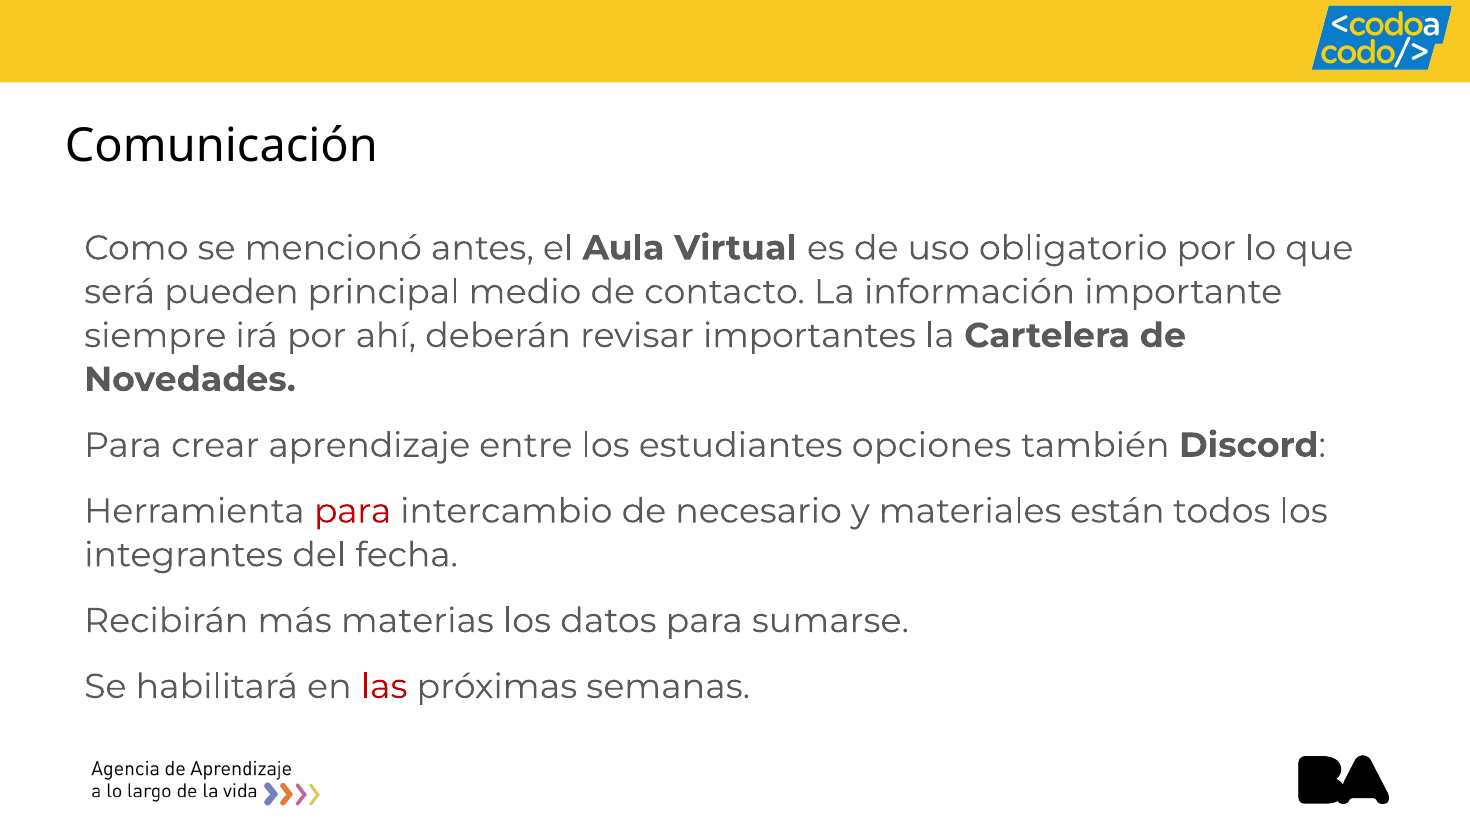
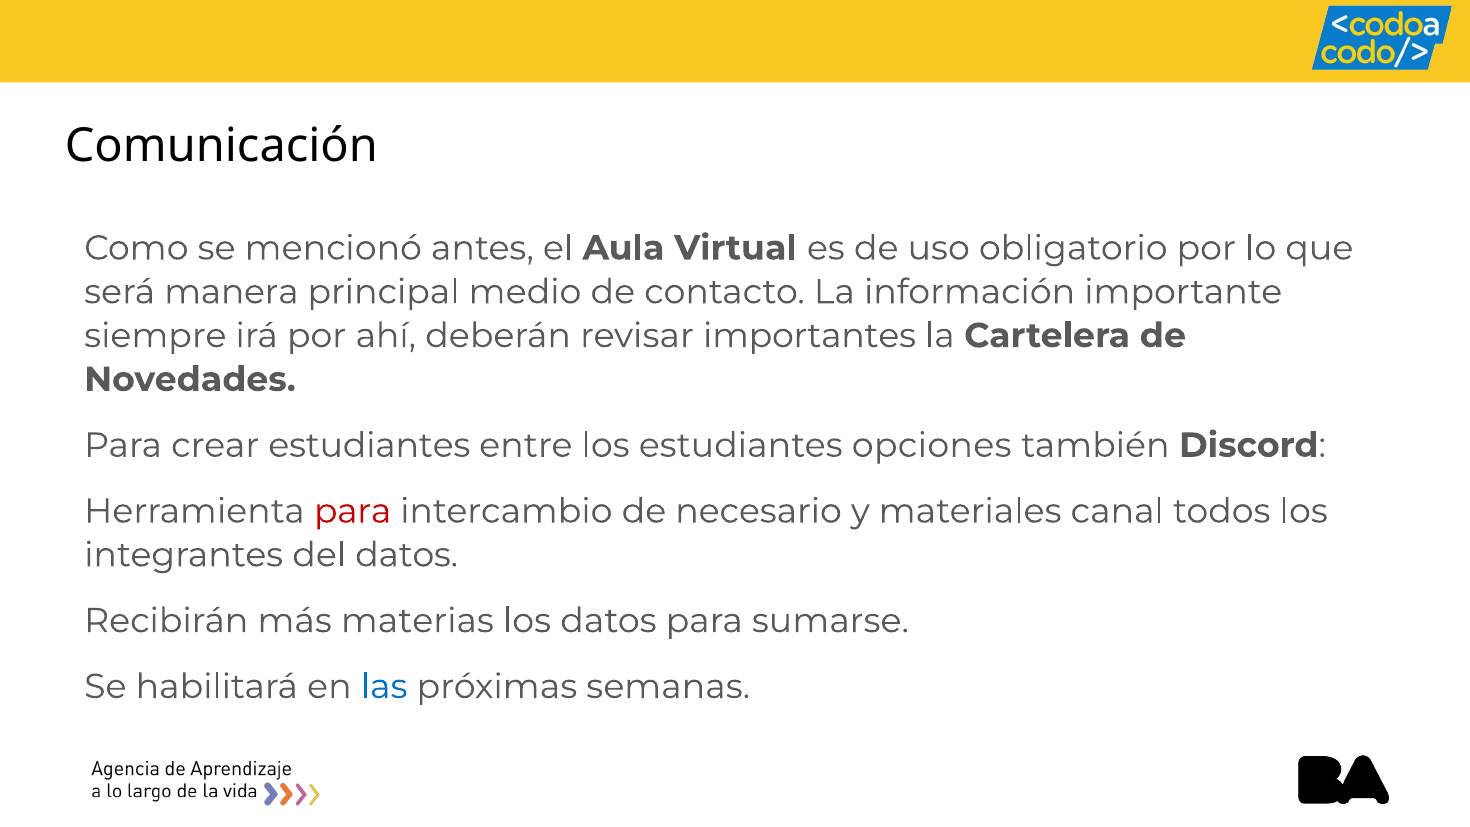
pueden: pueden -> manera (231, 292)
crear aprendizaje: aprendizaje -> estudiantes (369, 445)
están: están -> canal (1117, 511)
del fecha: fecha -> datos (407, 555)
las colour: red -> blue (384, 687)
